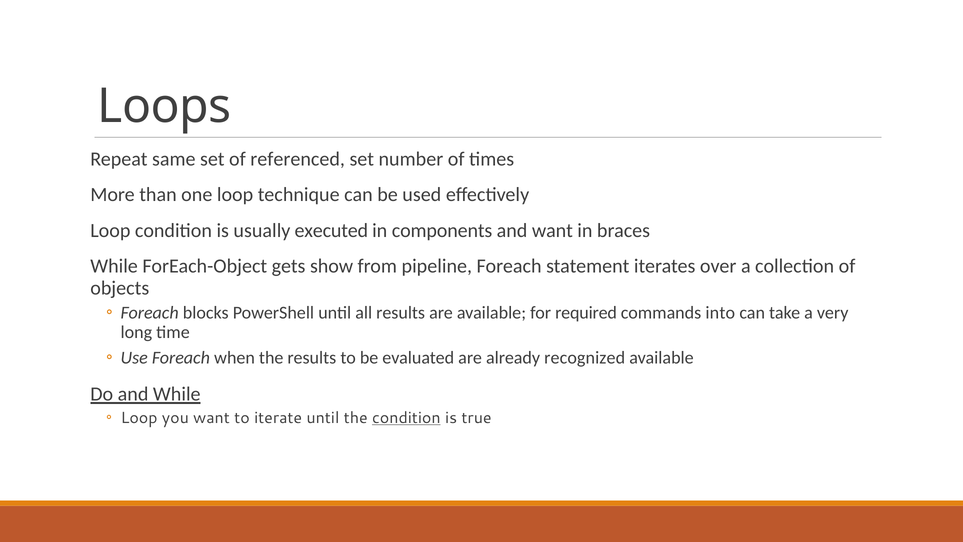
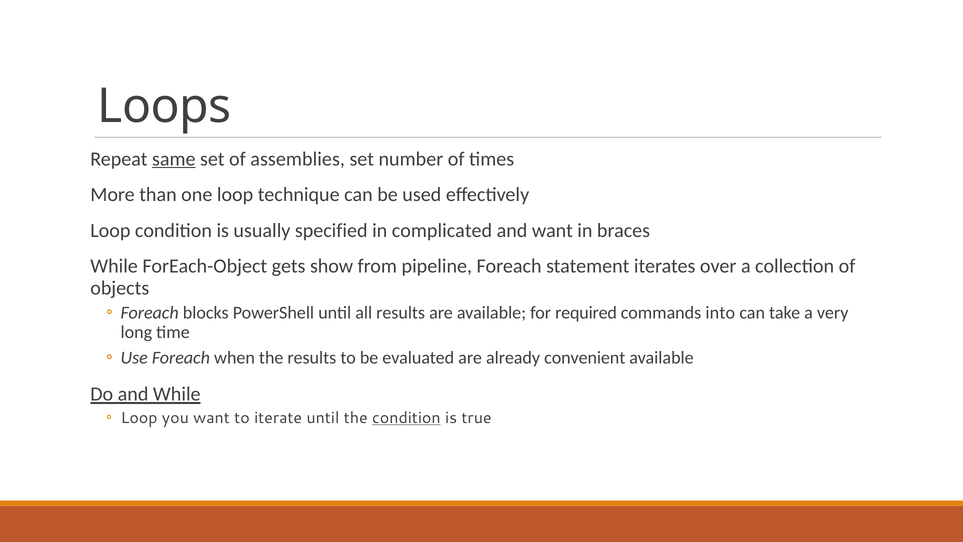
same underline: none -> present (174, 159)
referenced: referenced -> assemblies (298, 159)
executed: executed -> specified (331, 230)
components: components -> complicated (442, 230)
recognized: recognized -> convenient (585, 357)
